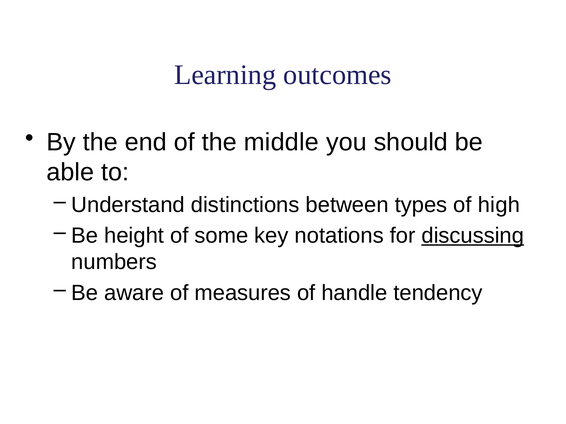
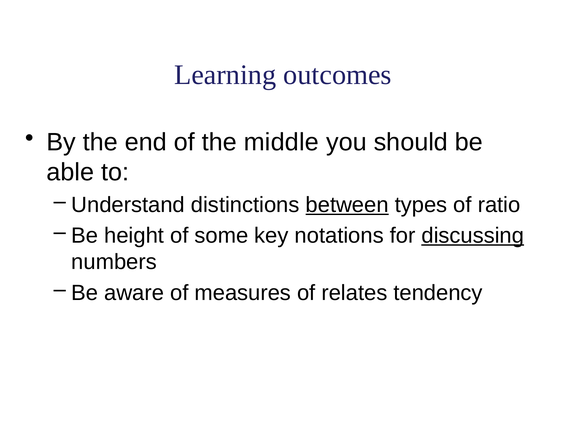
between underline: none -> present (347, 205)
high: high -> ratio (499, 205)
handle: handle -> relates (354, 293)
